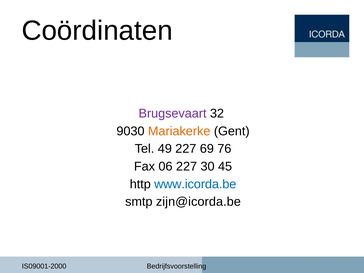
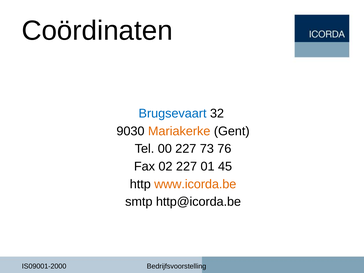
Brugsevaart colour: purple -> blue (173, 113)
49: 49 -> 00 (165, 149)
69: 69 -> 73 (207, 149)
06: 06 -> 02 (165, 166)
30: 30 -> 01 (208, 166)
www.icorda.be colour: blue -> orange (195, 184)
zijn@icorda.be: zijn@icorda.be -> http@icorda.be (198, 202)
